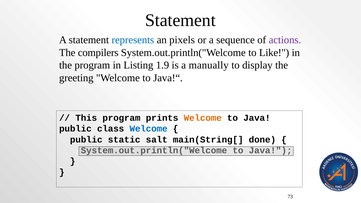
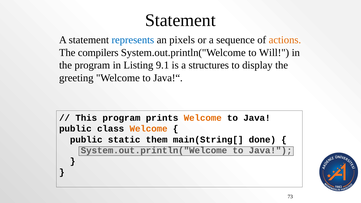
actions colour: purple -> orange (285, 40)
Like: Like -> Will (274, 53)
1.9: 1.9 -> 9.1 (162, 65)
manually: manually -> structures (209, 65)
Welcome colour: blue -> orange (149, 129)
salt: salt -> them (157, 140)
